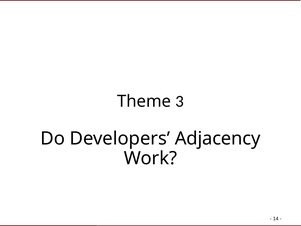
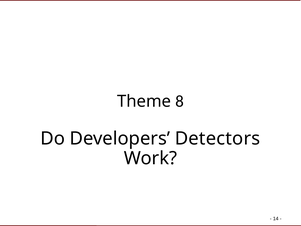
3: 3 -> 8 (180, 101)
Adjacency: Adjacency -> Detectors (217, 138)
